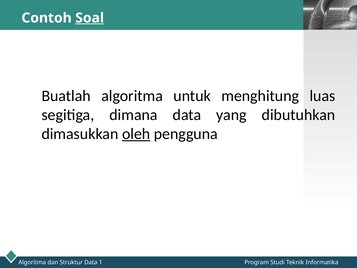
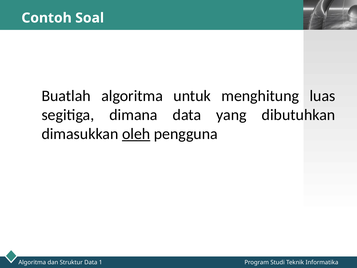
Soal underline: present -> none (90, 18)
